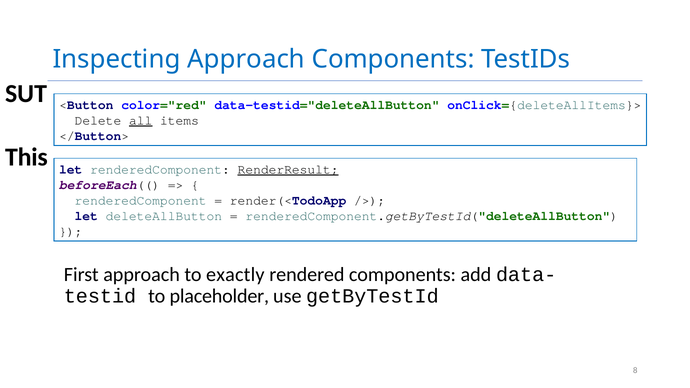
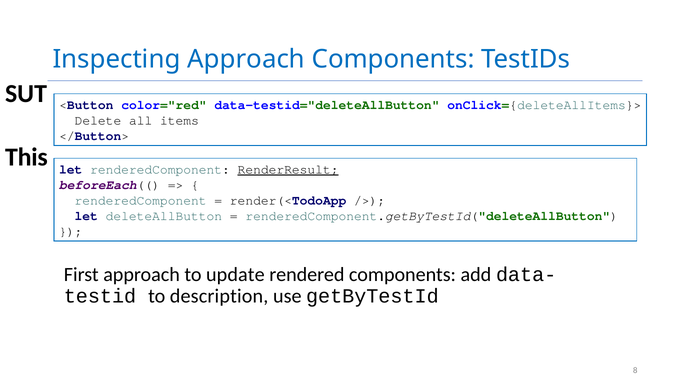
all underline: present -> none (141, 121)
exactly: exactly -> update (235, 275)
placeholder: placeholder -> description (219, 296)
